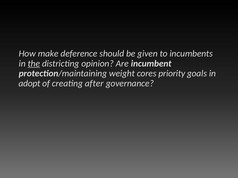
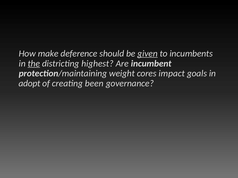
given underline: none -> present (148, 54)
opinion: opinion -> highest (97, 64)
priority: priority -> impact (172, 74)
after: after -> been (94, 84)
